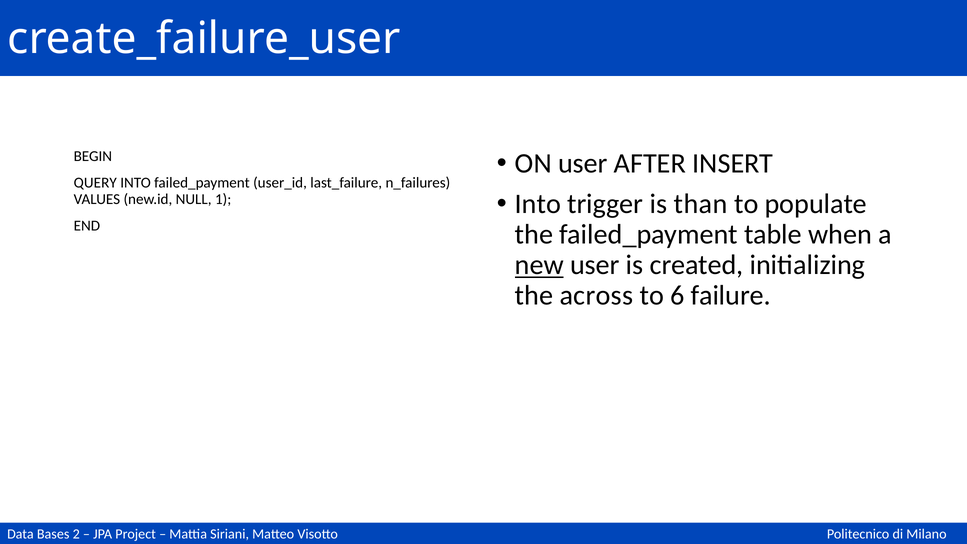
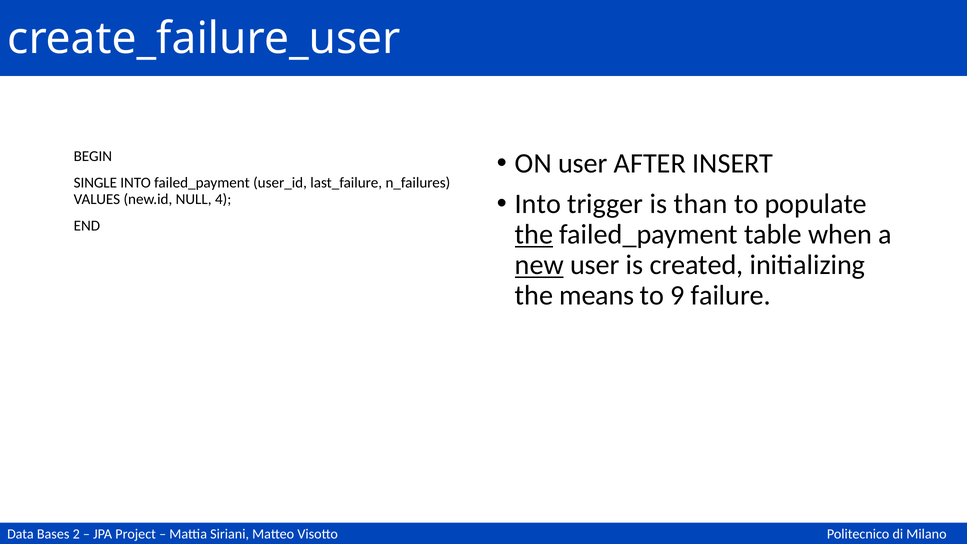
QUERY: QUERY -> SINGLE (95, 183)
1: 1 -> 4 (223, 199)
the underline: none -> present (534, 235)
across: across -> means (597, 295)
6: 6 -> 9 (678, 295)
